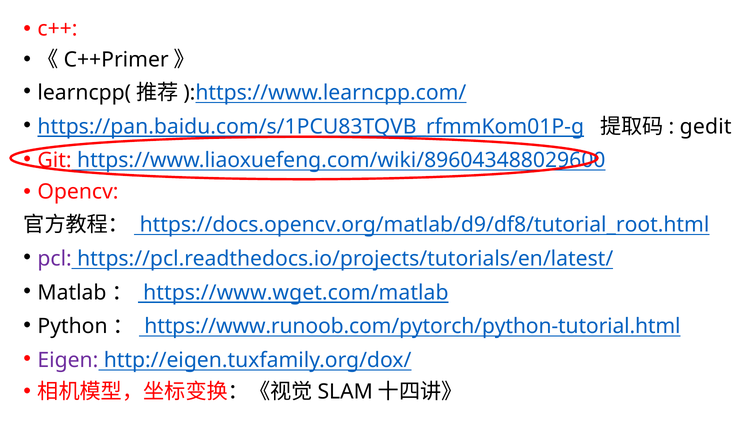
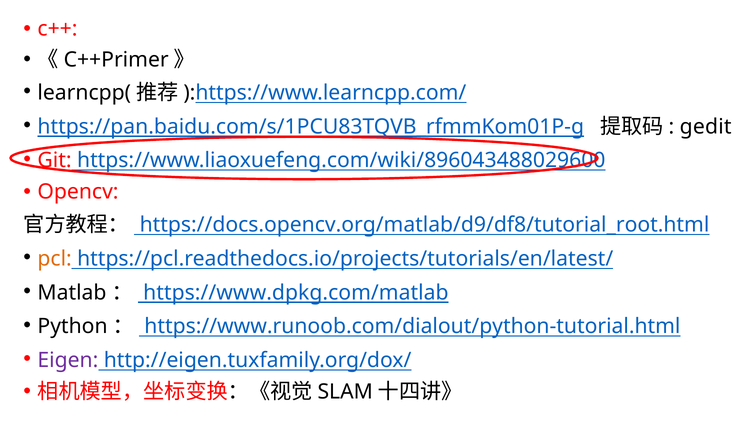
pcl colour: purple -> orange (55, 259)
https://www.wget.com/matlab: https://www.wget.com/matlab -> https://www.dpkg.com/matlab (296, 293)
https://www.runoob.com/pytorch/python-tutorial.html: https://www.runoob.com/pytorch/python-tutorial.html -> https://www.runoob.com/dialout/python-tutorial.html (412, 326)
